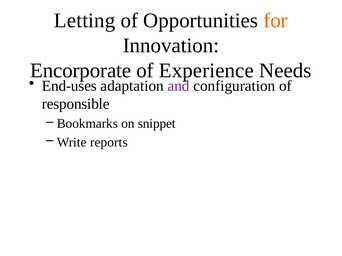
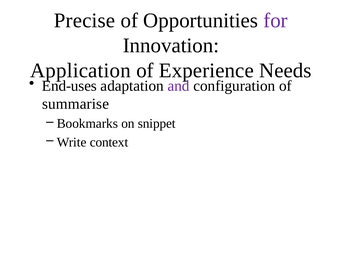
Letting: Letting -> Precise (85, 21)
for colour: orange -> purple (275, 21)
Encorporate: Encorporate -> Application (80, 71)
responsible: responsible -> summarise (76, 104)
reports: reports -> context (109, 142)
